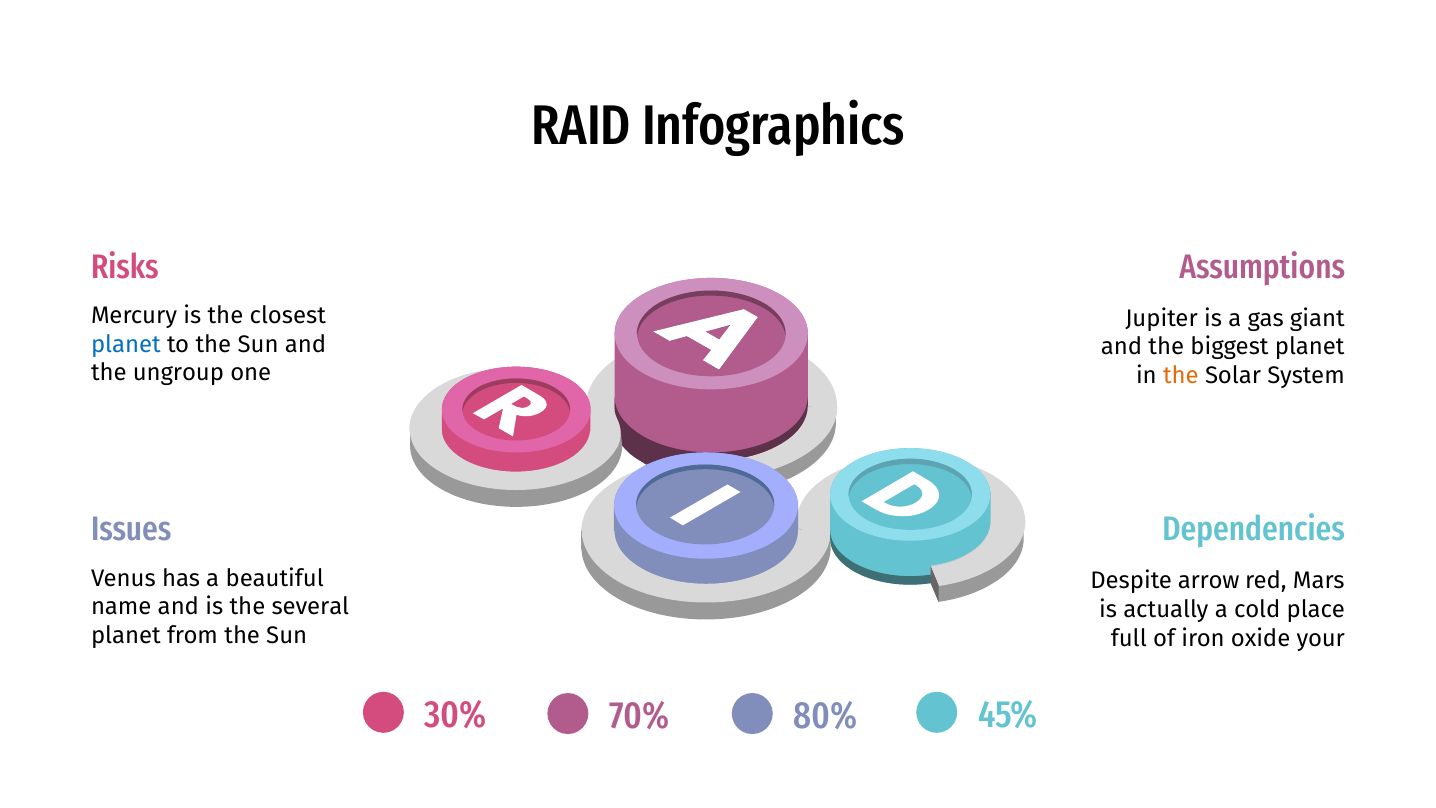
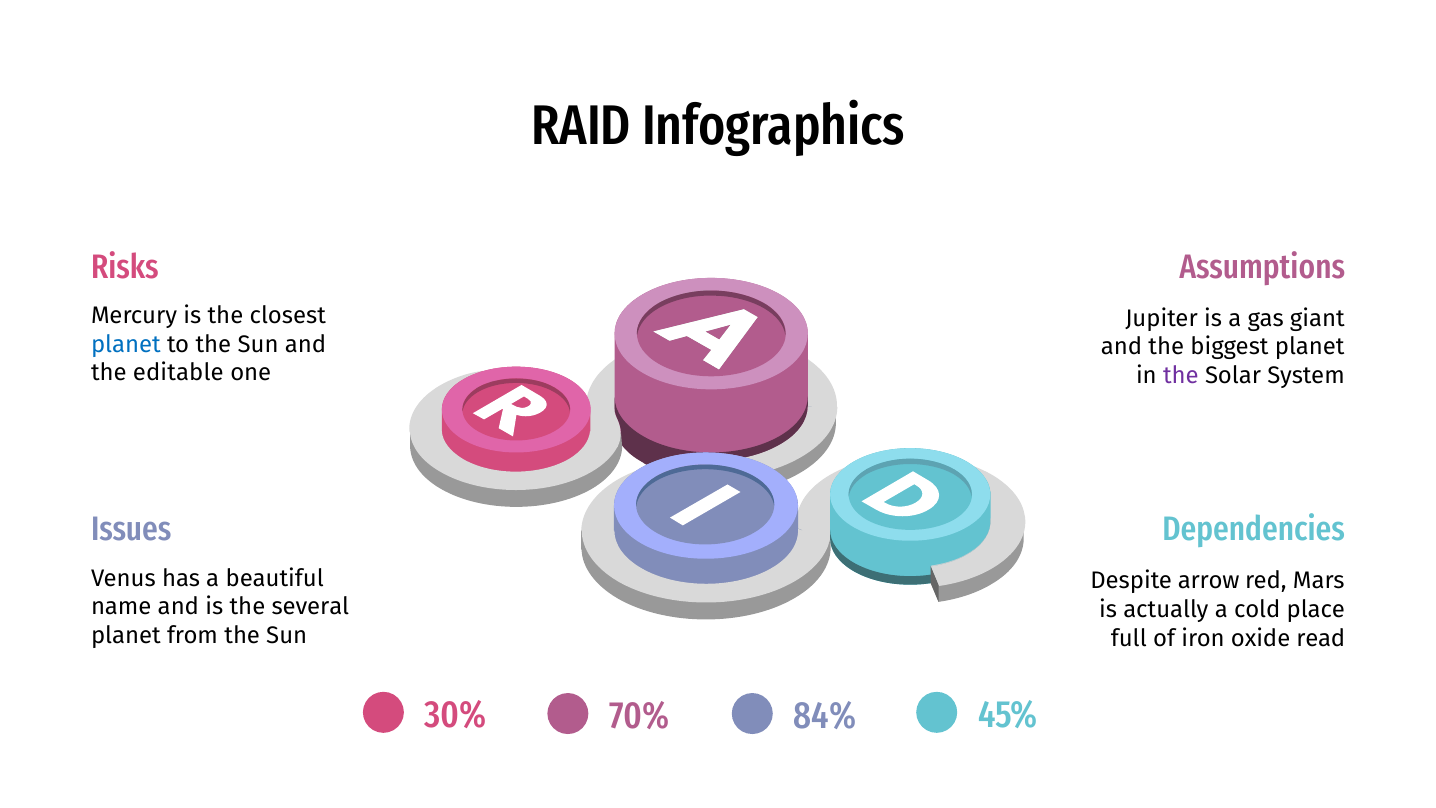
ungroup: ungroup -> editable (178, 373)
the colour: orange -> purple (1181, 376)
your: your -> read (1321, 638)
80%: 80% -> 84% (825, 716)
